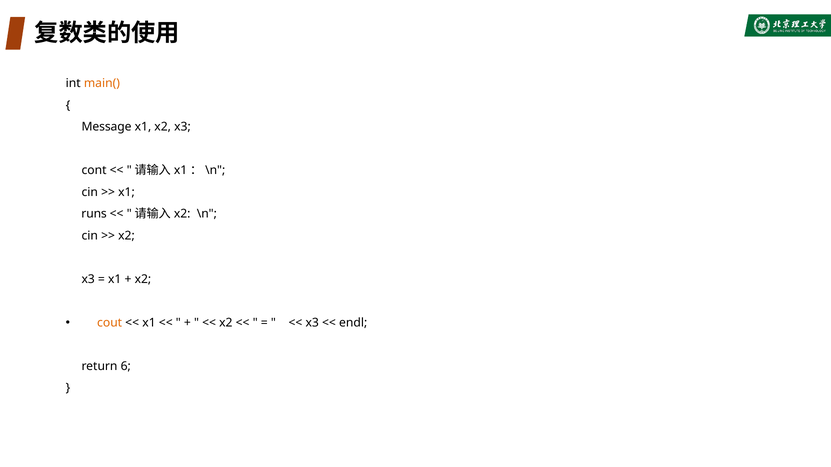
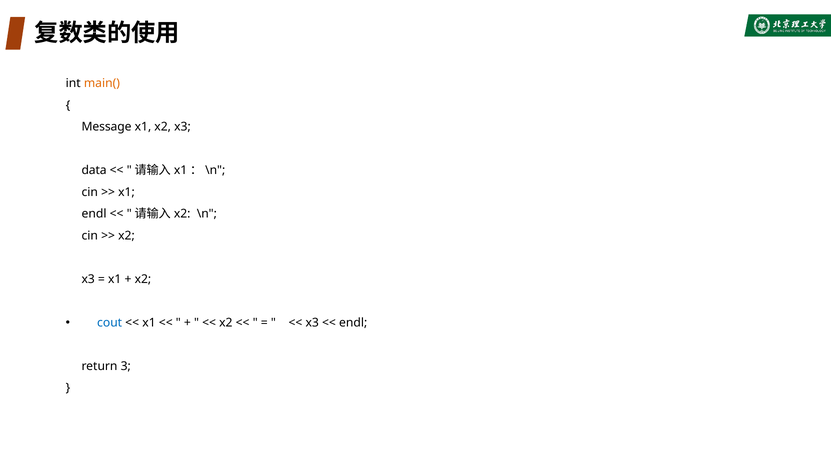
cont: cont -> data (94, 171)
runs: runs -> endl (94, 214)
cout colour: orange -> blue (110, 323)
6: 6 -> 3 (126, 366)
